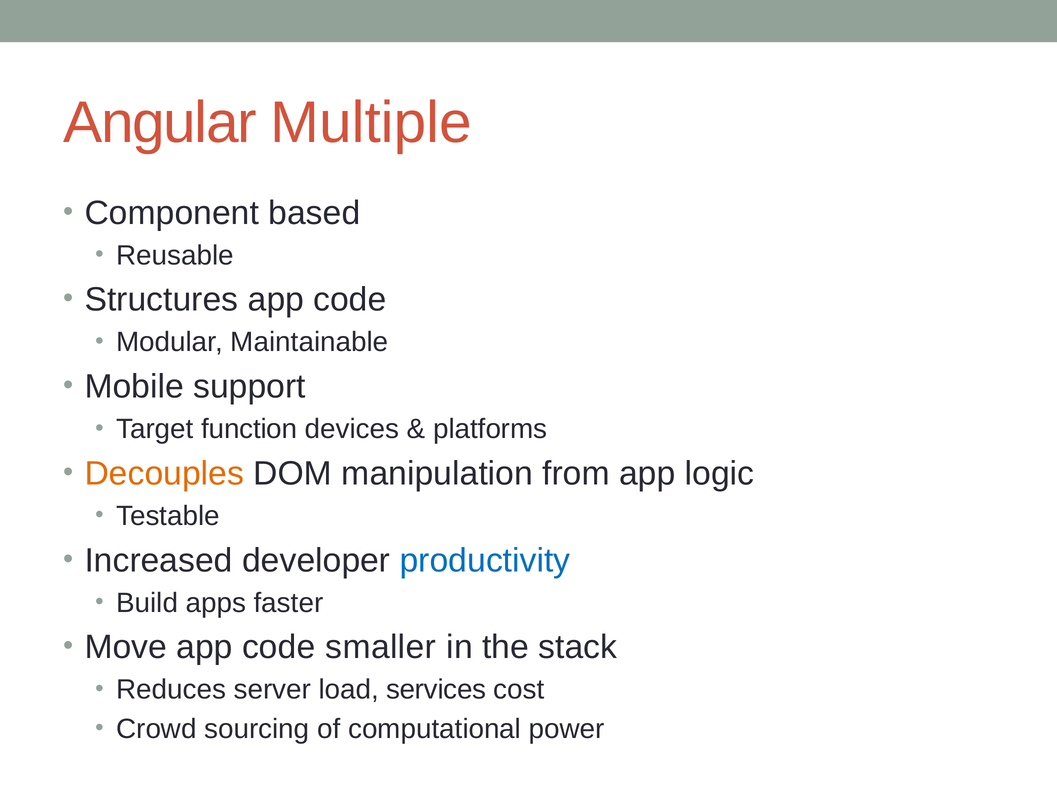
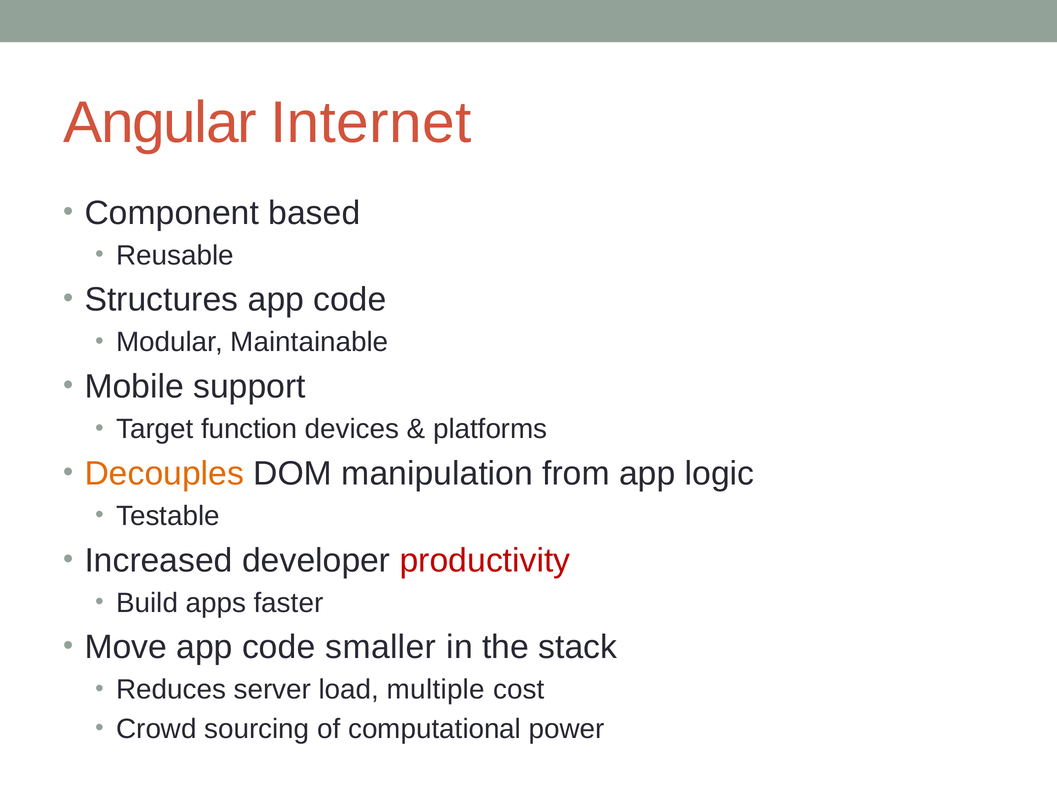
Multiple: Multiple -> Internet (371, 123)
productivity colour: blue -> red (485, 560)
services: services -> multiple (436, 690)
